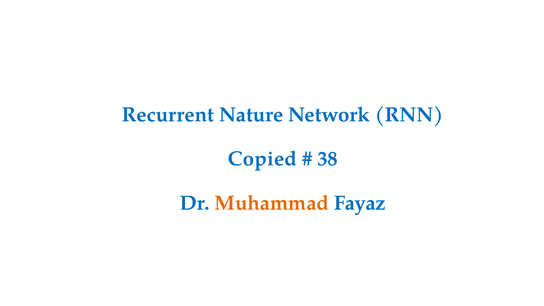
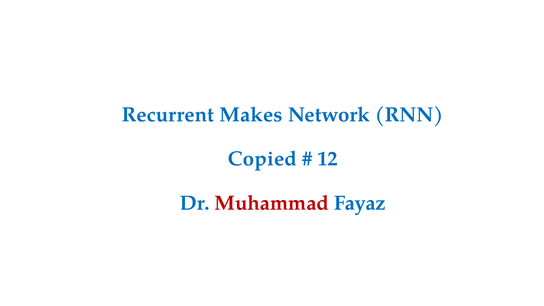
Nature: Nature -> Makes (251, 115)
38: 38 -> 12 (328, 159)
Muhammad colour: orange -> red (272, 203)
